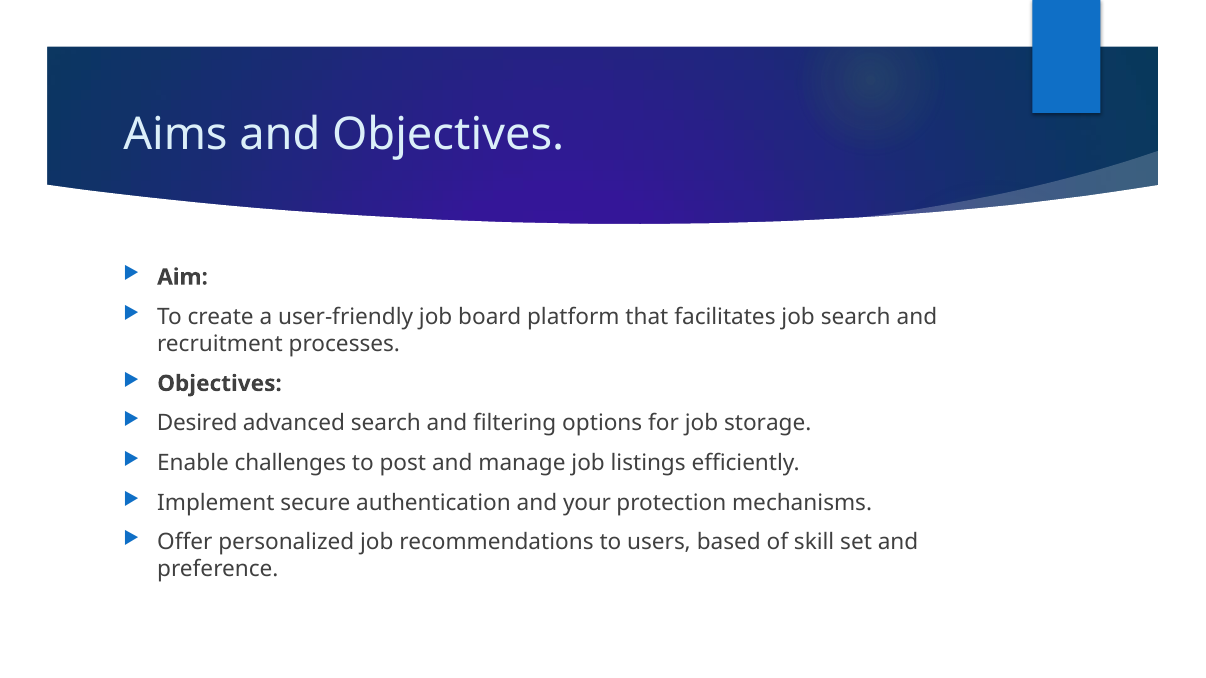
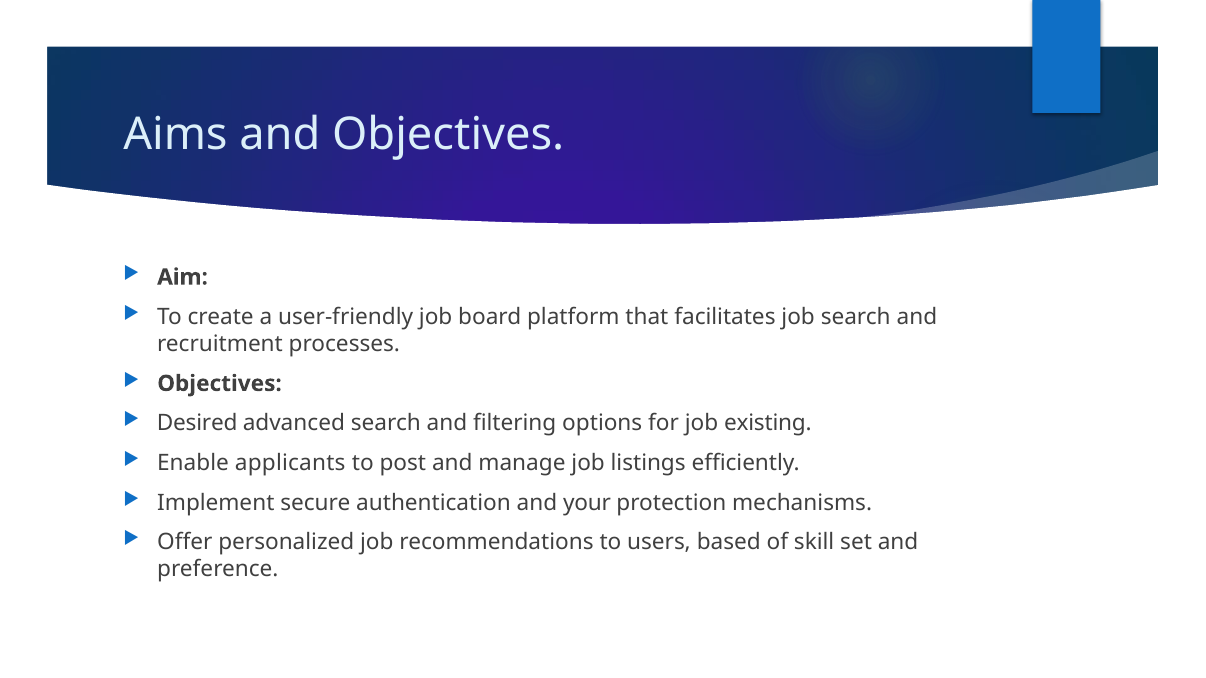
storage: storage -> existing (768, 423)
challenges: challenges -> applicants (290, 463)
